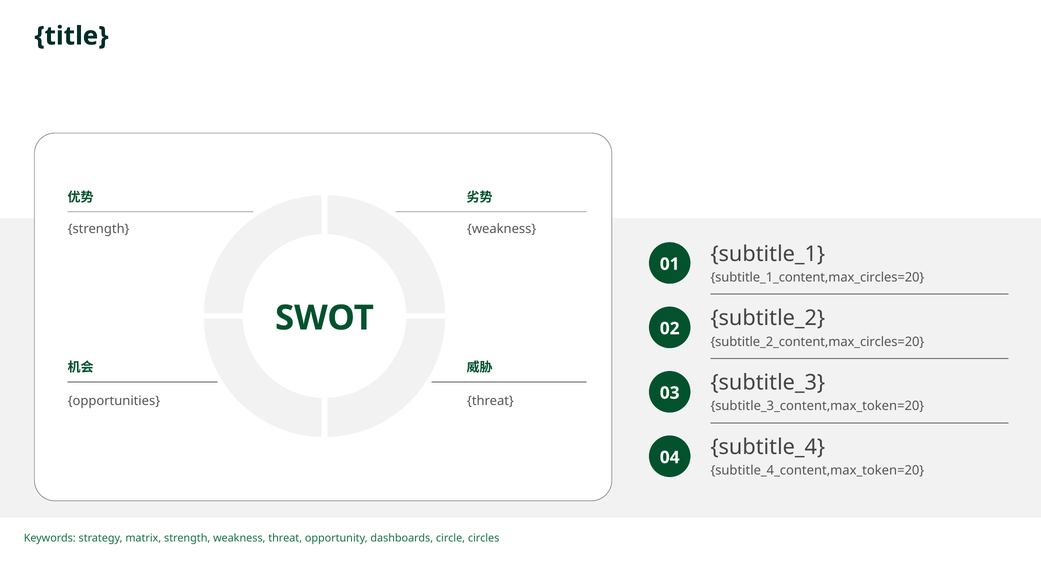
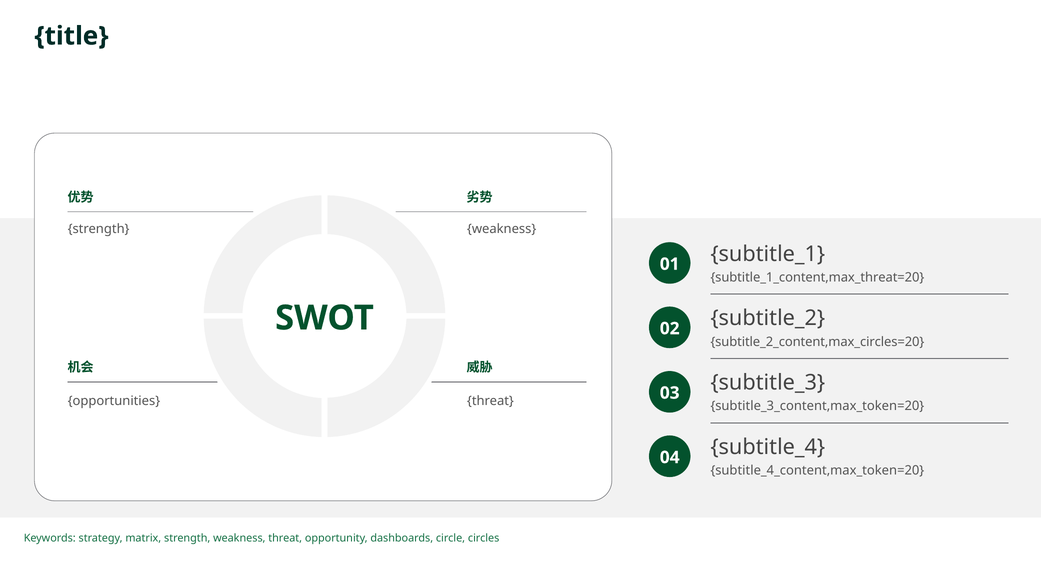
subtitle_1_content,max_circles=20: subtitle_1_content,max_circles=20 -> subtitle_1_content,max_threat=20 (817, 277)
